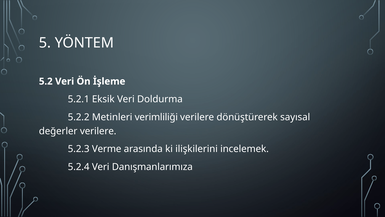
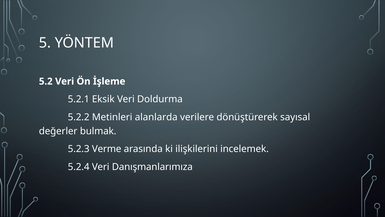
verimliliği: verimliliği -> alanlarda (156, 117)
değerler verilere: verilere -> bulmak (98, 131)
